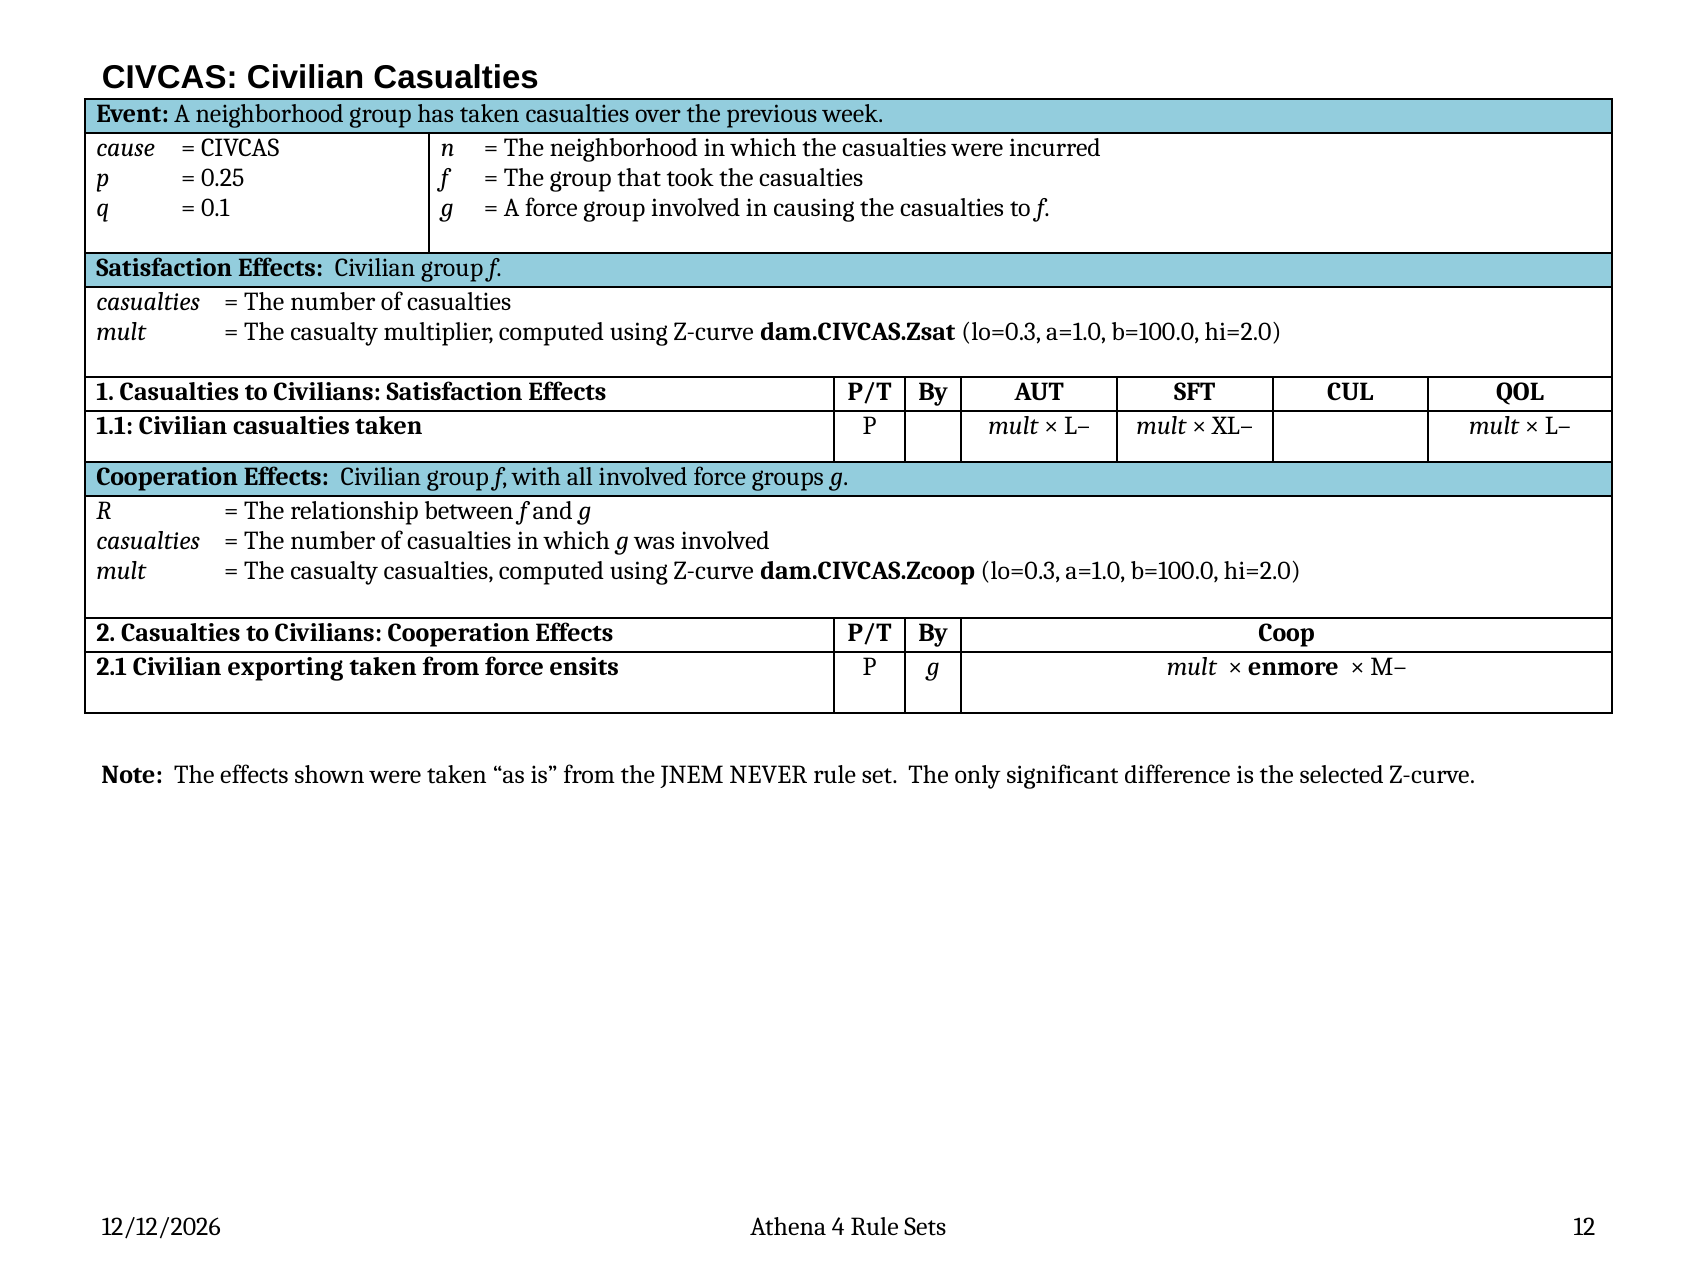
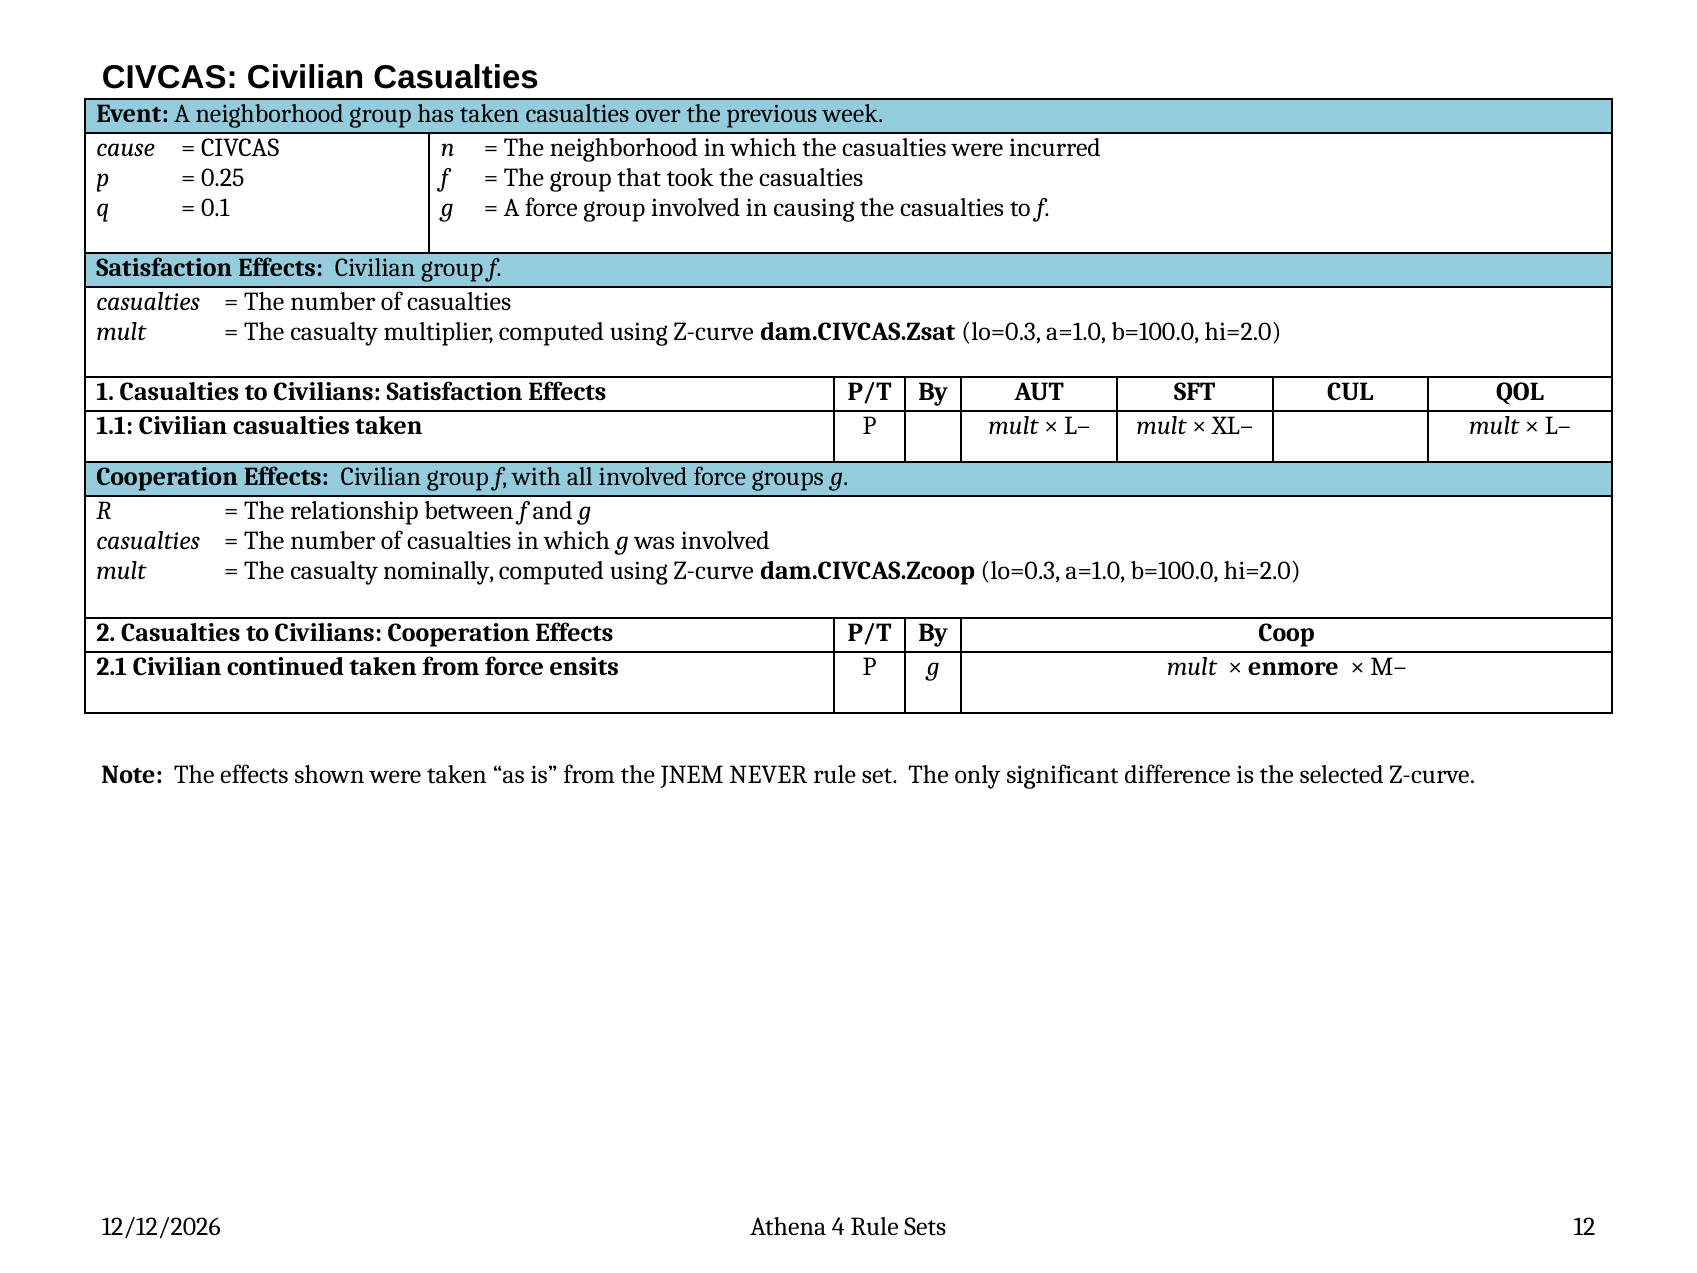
casualty casualties: casualties -> nominally (439, 571)
exporting: exporting -> continued (286, 667)
